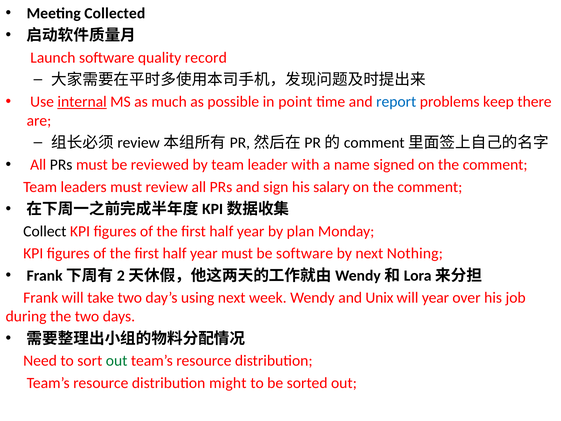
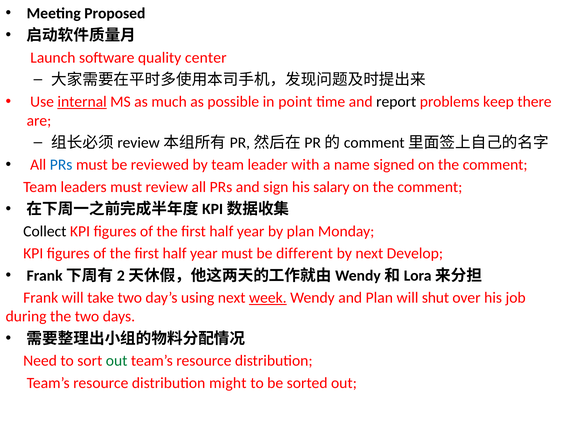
Collected: Collected -> Proposed (115, 13)
record: record -> center (206, 58)
report colour: blue -> black (396, 102)
PRs colour: black -> blue (61, 165)
be software: software -> different (305, 253)
Nothing: Nothing -> Develop (415, 253)
week underline: none -> present (268, 298)
and Unix: Unix -> Plan (379, 298)
will year: year -> shut (435, 298)
